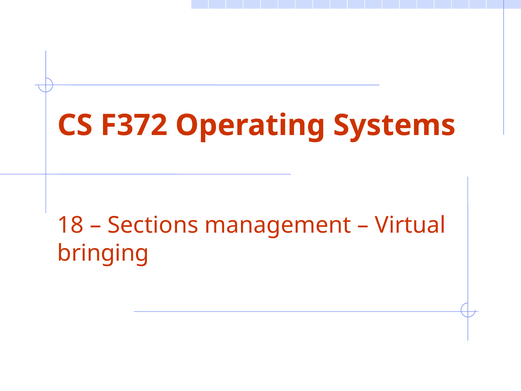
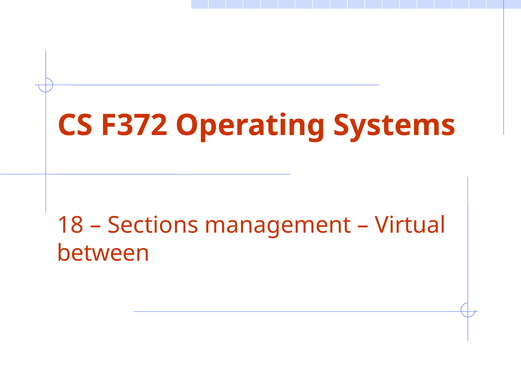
bringing: bringing -> between (103, 253)
